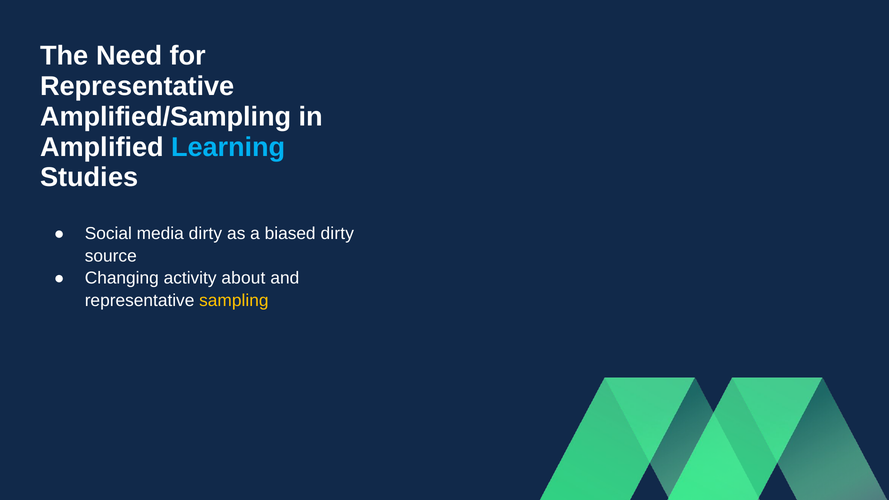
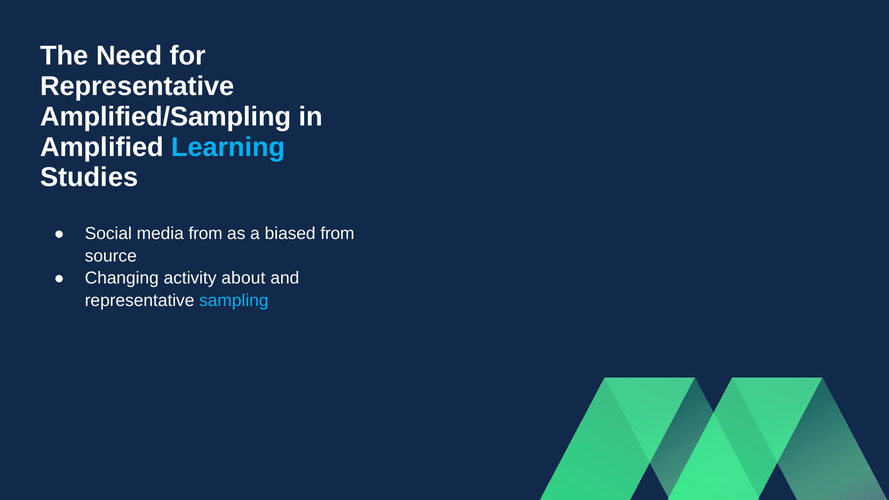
media dirty: dirty -> from (206, 234)
biased dirty: dirty -> from (337, 234)
sampling colour: yellow -> light blue (234, 301)
